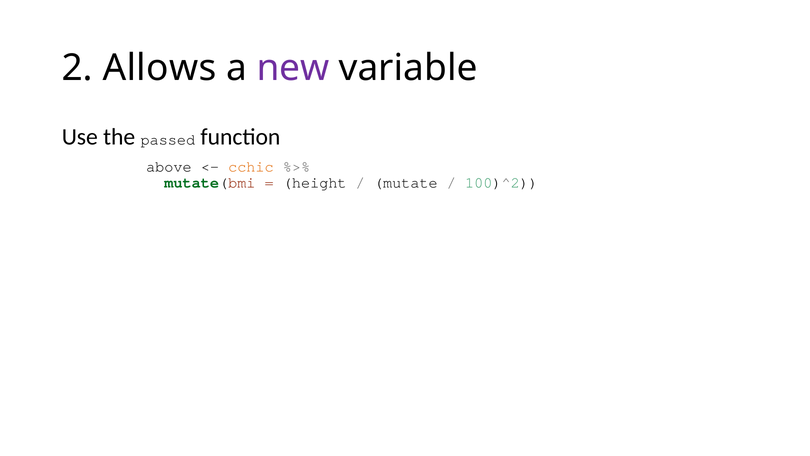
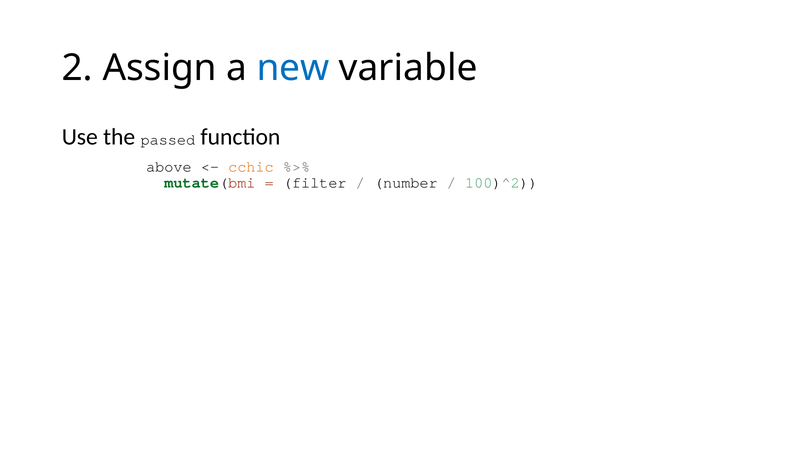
Allows: Allows -> Assign (160, 68)
new colour: purple -> blue (293, 68)
height: height -> filter (315, 183)
mutate: mutate -> number (406, 183)
